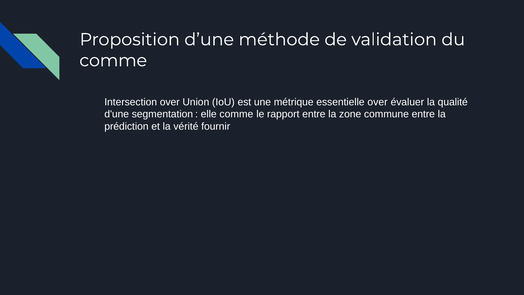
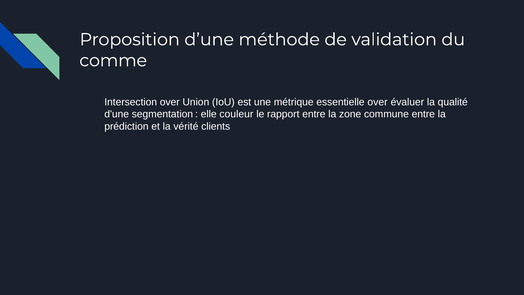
elle comme: comme -> couleur (236, 114)
fournir: fournir -> clients (216, 126)
